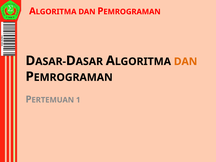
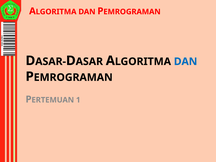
DAN colour: orange -> blue (186, 62)
